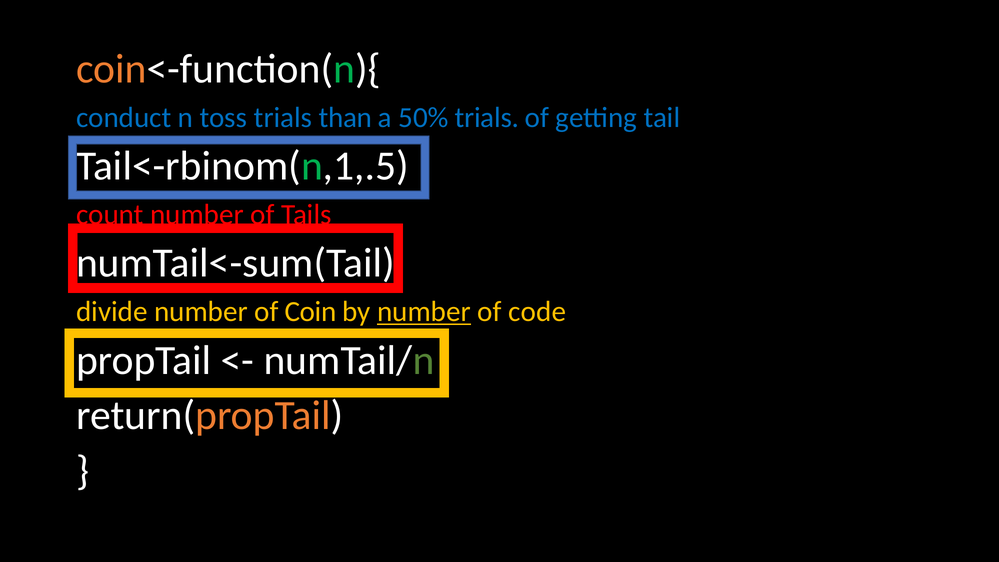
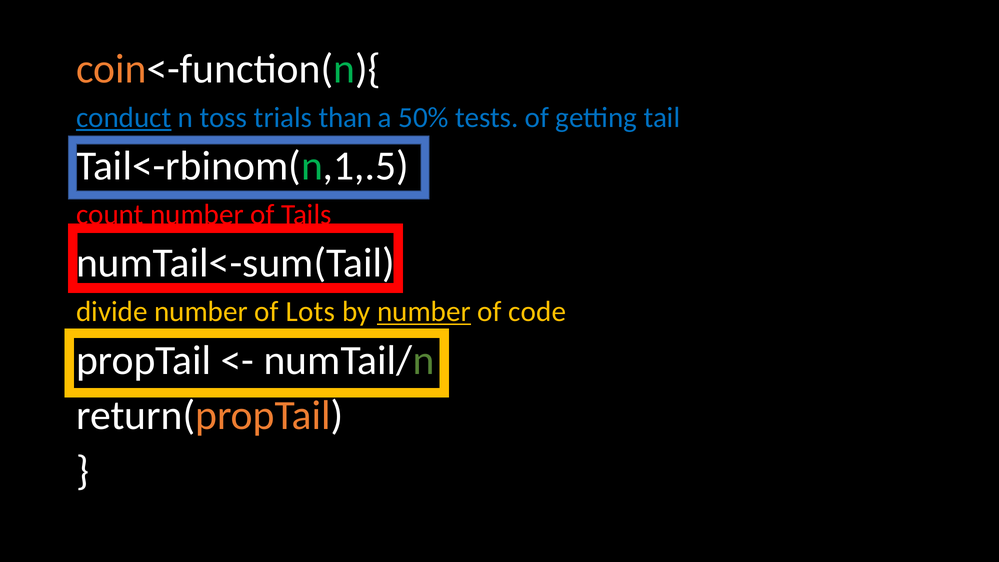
conduct underline: none -> present (124, 117)
50% trials: trials -> tests (487, 117)
Coin: Coin -> Lots (310, 312)
